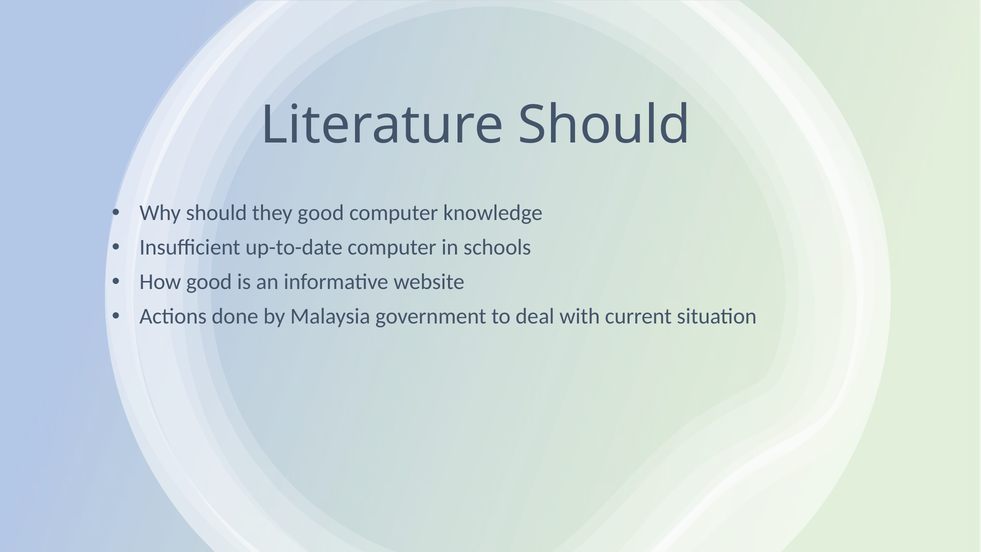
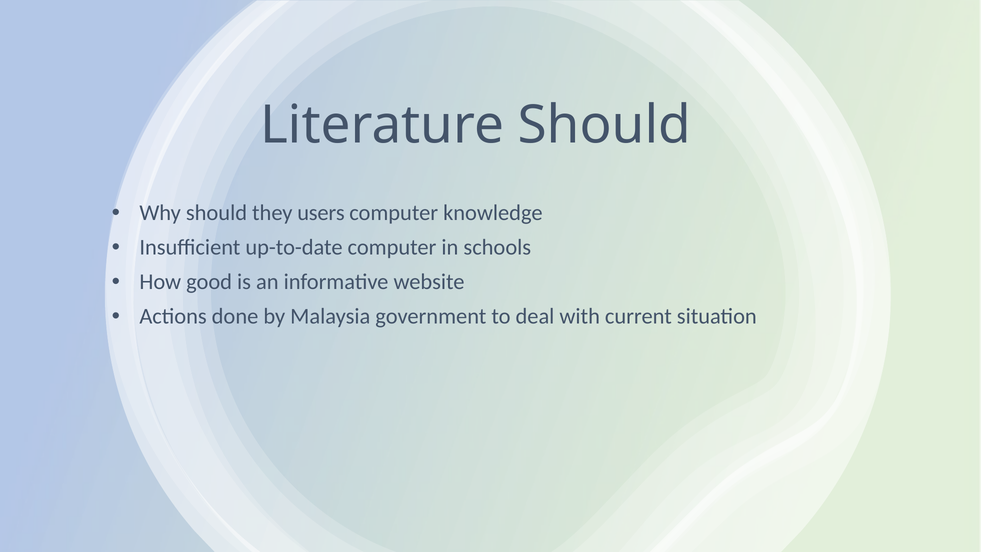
they good: good -> users (321, 213)
